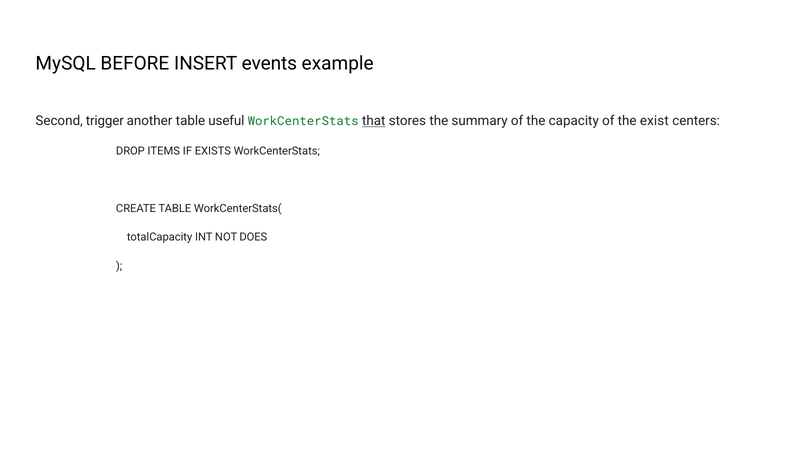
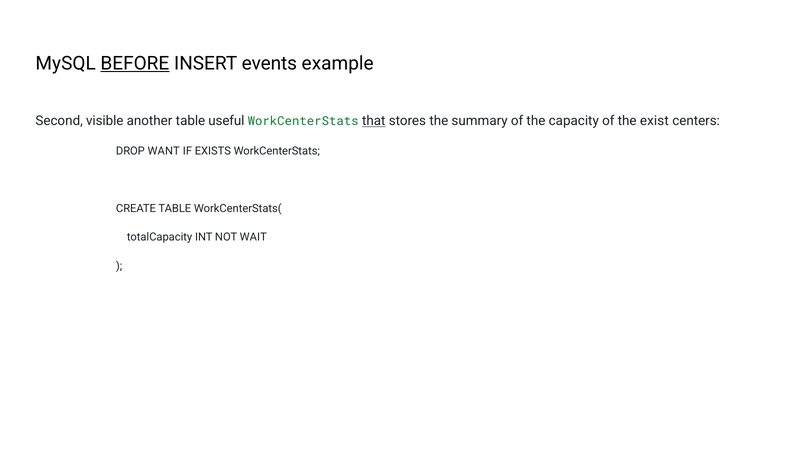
BEFORE underline: none -> present (135, 63)
trigger: trigger -> visible (105, 121)
ITEMS: ITEMS -> WANT (164, 151)
DOES: DOES -> WAIT (253, 237)
